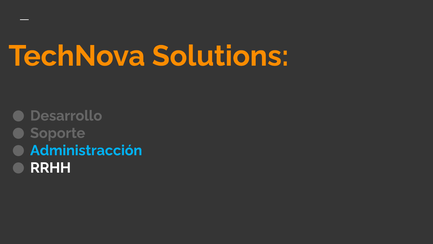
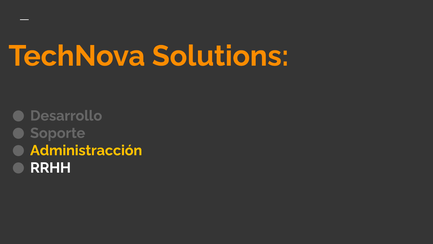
Administracción colour: light blue -> yellow (86, 150)
